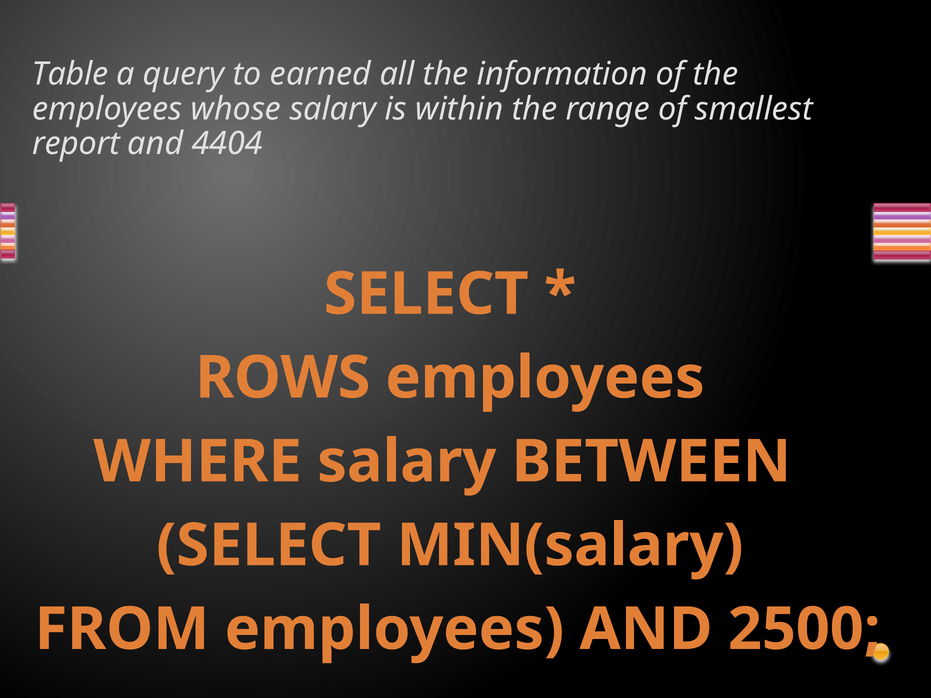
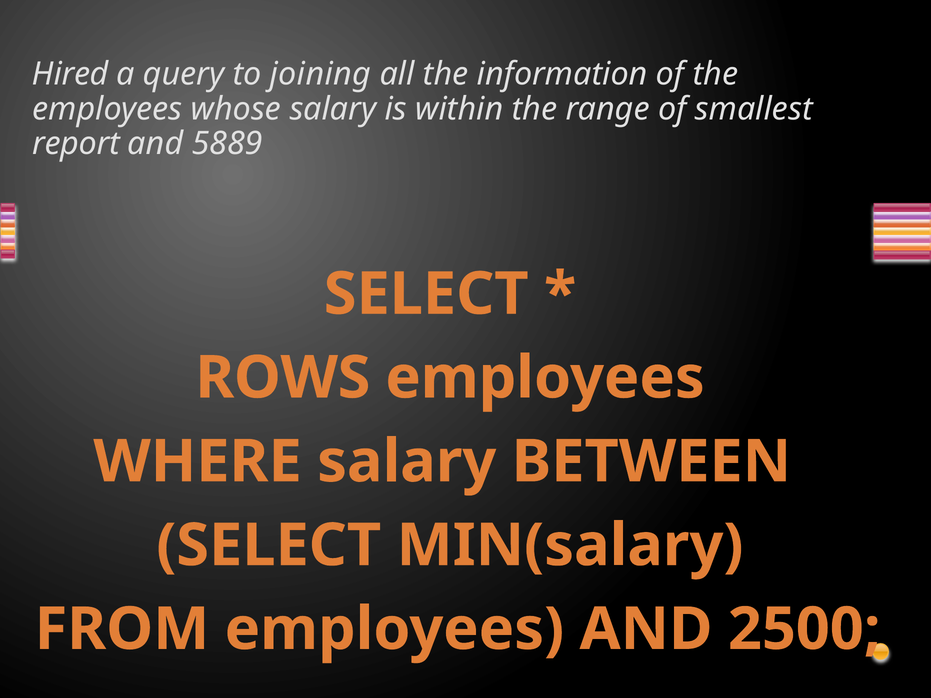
Table: Table -> Hired (70, 74)
earned: earned -> joining (320, 74)
4404: 4404 -> 5889 (227, 144)
